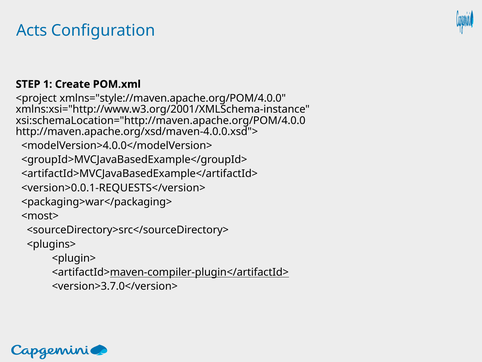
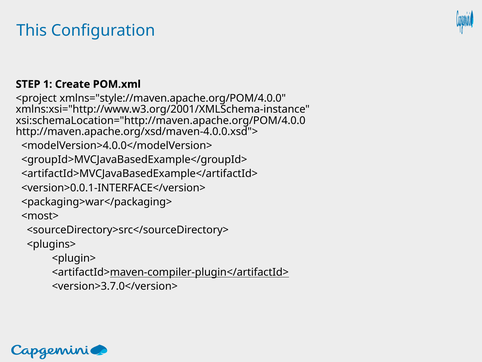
Acts: Acts -> This (32, 31)
<version>0.0.1-REQUESTS</version>: <version>0.0.1-REQUESTS</version> -> <version>0.0.1-INTERFACE</version> (113, 188)
